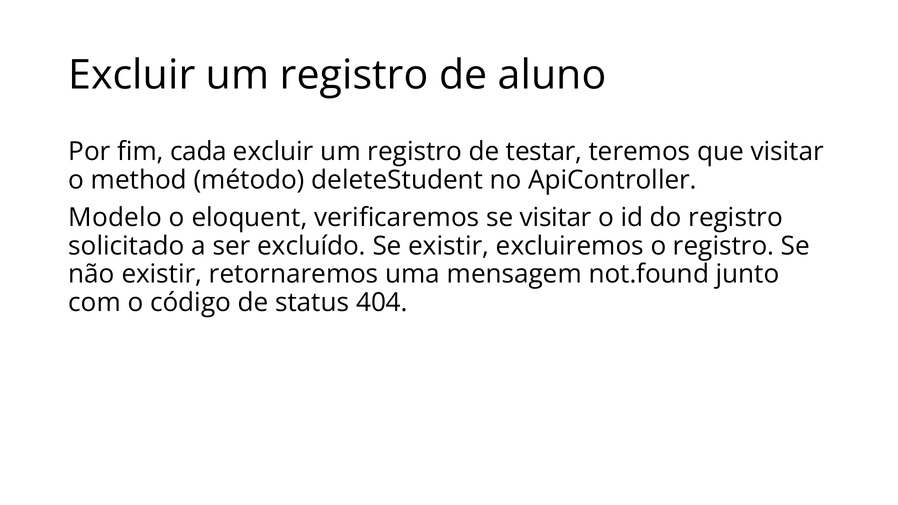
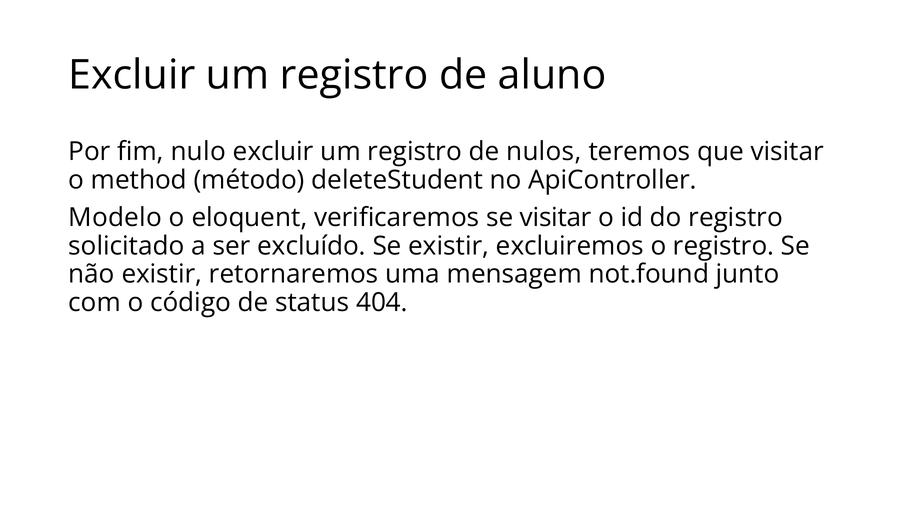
cada: cada -> nulo (198, 152)
testar: testar -> nulos (544, 152)
